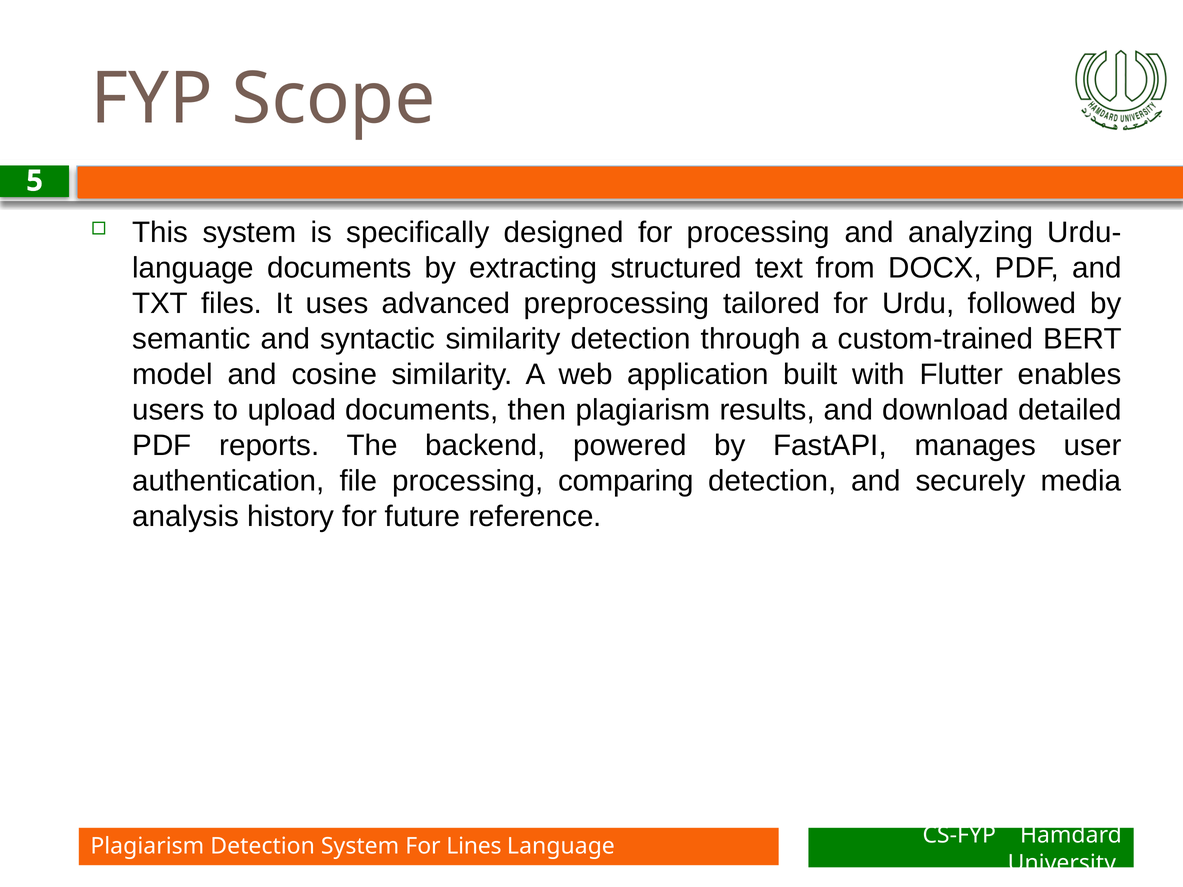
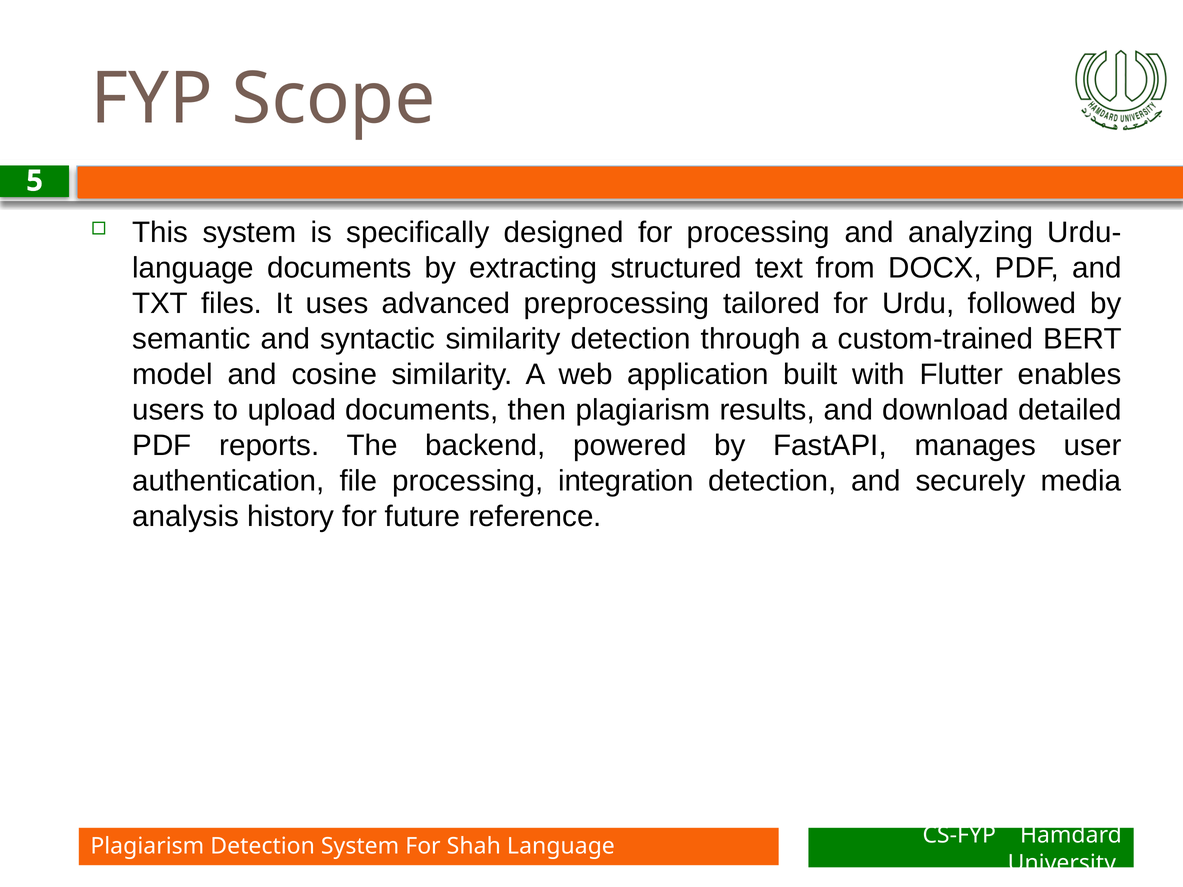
comparing: comparing -> integration (626, 481)
Lines: Lines -> Shah (474, 846)
